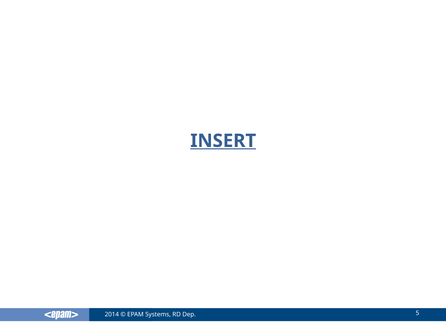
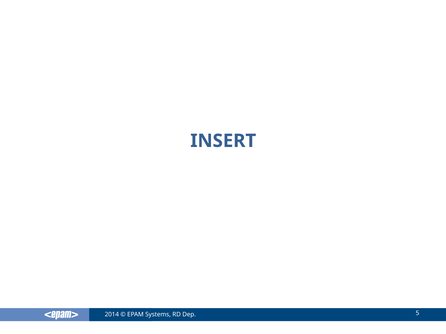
INSERT underline: present -> none (223, 141)
